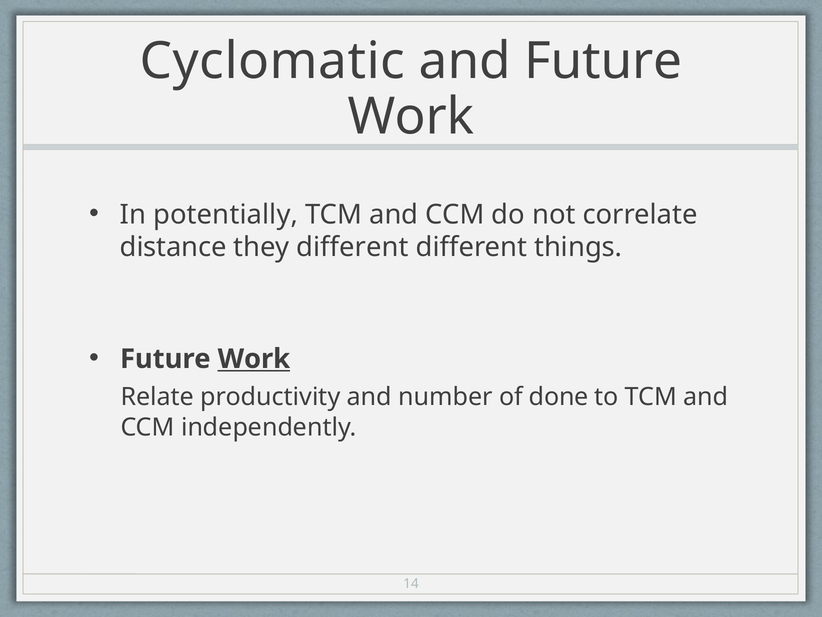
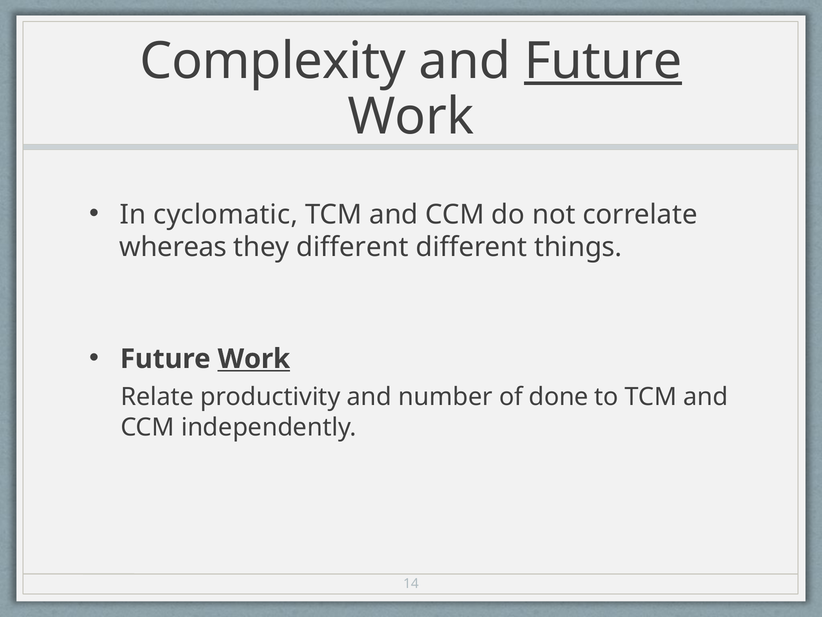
Cyclomatic: Cyclomatic -> Complexity (273, 61)
Future underline: none -> present (603, 61)
potentially: potentially -> cyclomatic (226, 214)
distance: distance -> whereas (173, 247)
